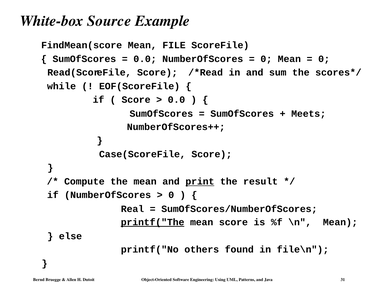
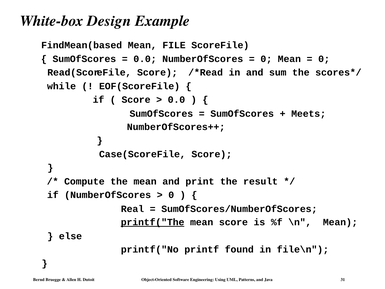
Source: Source -> Design (109, 21)
FindMean(score: FindMean(score -> FindMean(based (82, 45)
print underline: present -> none (200, 181)
others: others -> printf (202, 249)
